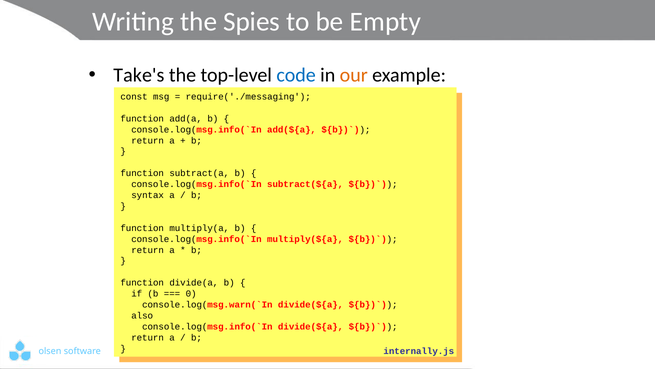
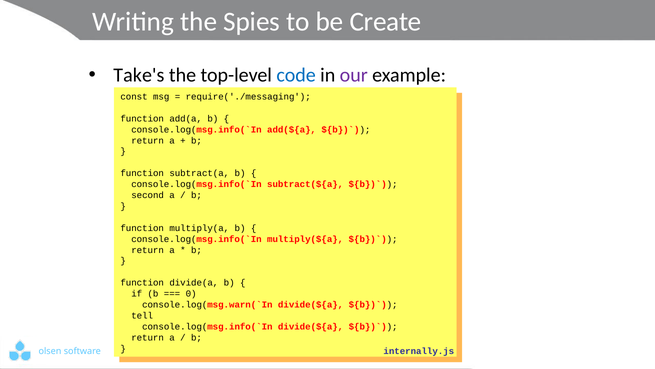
Empty: Empty -> Create (386, 22)
our colour: orange -> purple (354, 75)
syntax: syntax -> second (148, 195)
also: also -> tell (142, 315)
